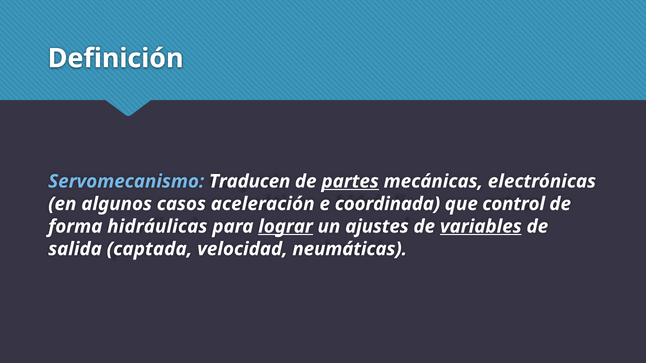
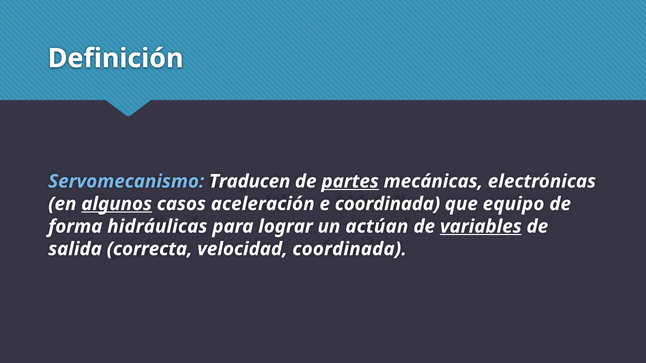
algunos underline: none -> present (117, 204)
control: control -> equipo (513, 204)
lograr underline: present -> none (286, 227)
ajustes: ajustes -> actúan (377, 227)
captada: captada -> correcta (150, 249)
velocidad neumáticas: neumáticas -> coordinada (350, 249)
